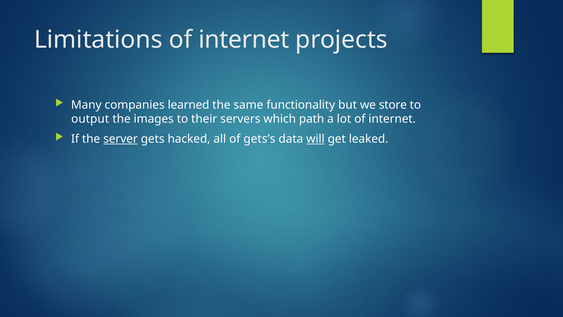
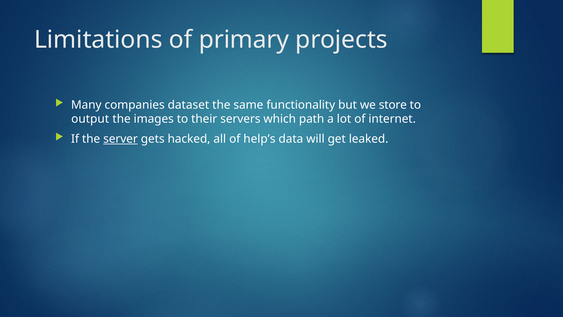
Limitations of internet: internet -> primary (244, 40)
learned: learned -> dataset (188, 105)
gets’s: gets’s -> help’s (259, 139)
will underline: present -> none (315, 139)
